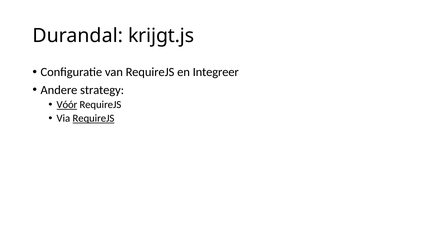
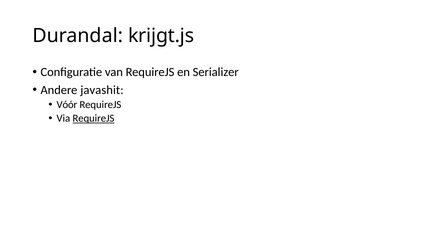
Integreer: Integreer -> Serializer (216, 72)
strategy: strategy -> javashit (102, 90)
Vóór underline: present -> none (67, 105)
